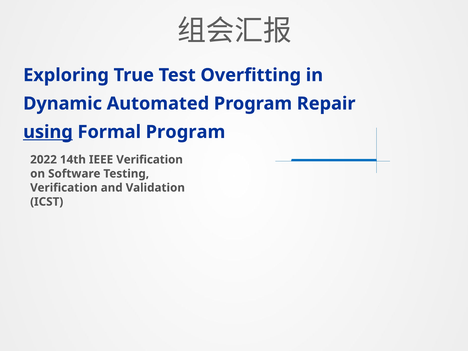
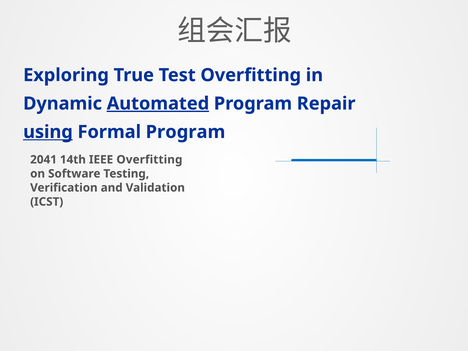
Automated underline: none -> present (158, 104)
2022: 2022 -> 2041 (44, 160)
IEEE Verification: Verification -> Overfitting (149, 160)
